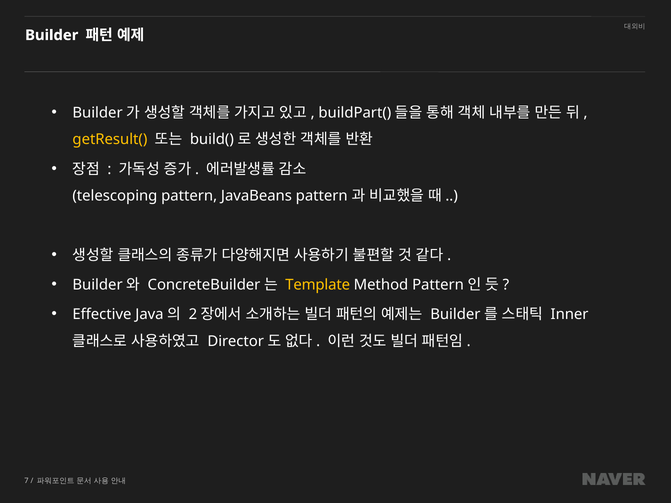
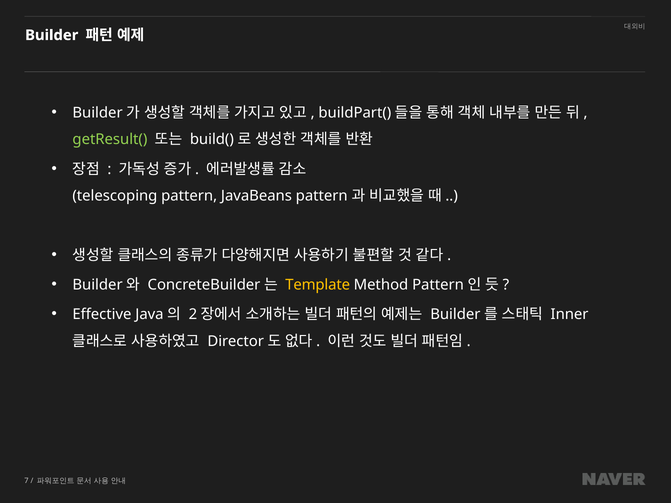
getResult( colour: yellow -> light green (110, 140)
